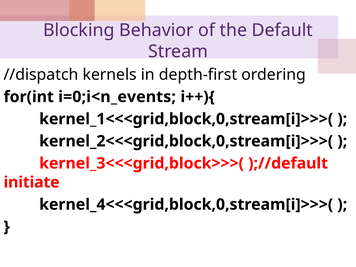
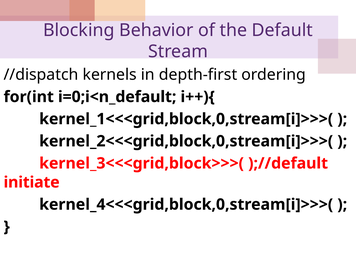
i=0;i<n_events: i=0;i<n_events -> i=0;i<n_default (117, 97)
